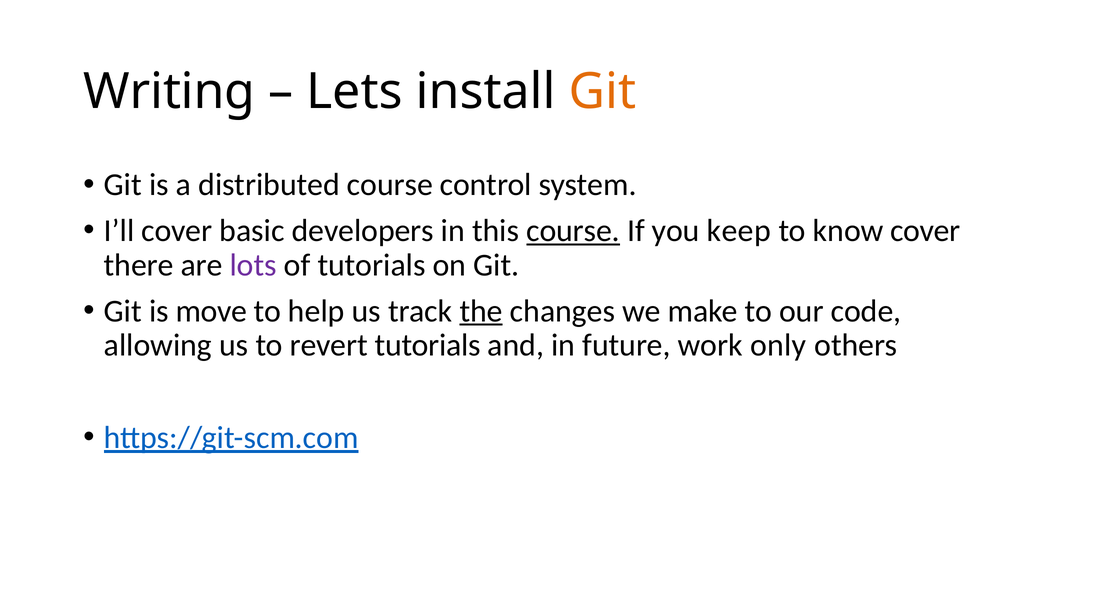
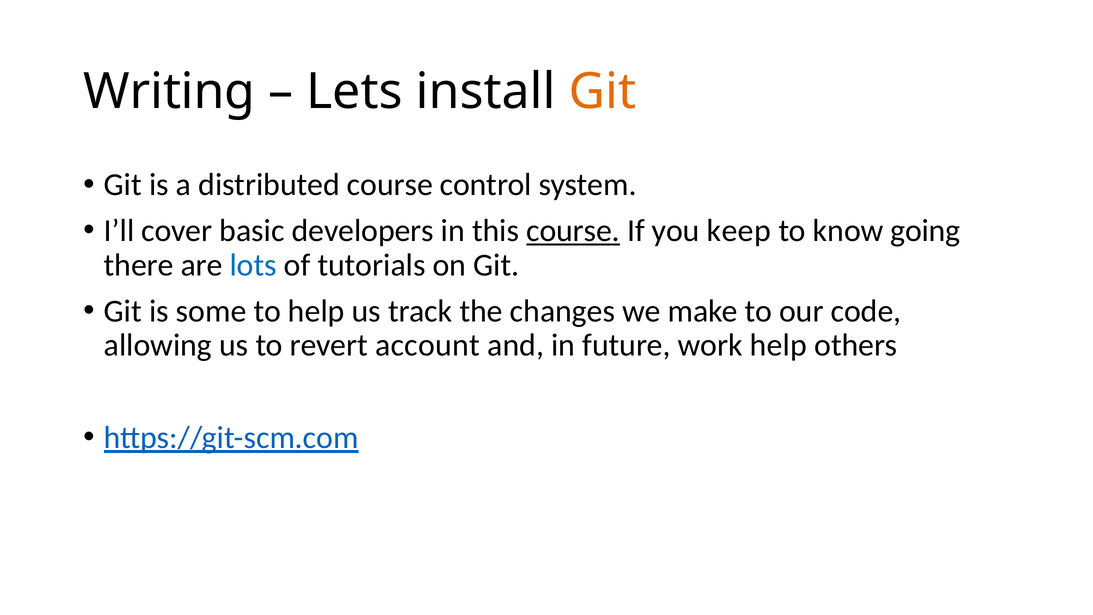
know cover: cover -> going (925, 231)
lots colour: purple -> blue (253, 265)
move: move -> some (211, 311)
the underline: present -> none (481, 311)
revert tutorials: tutorials -> account (427, 345)
work only: only -> help (778, 345)
